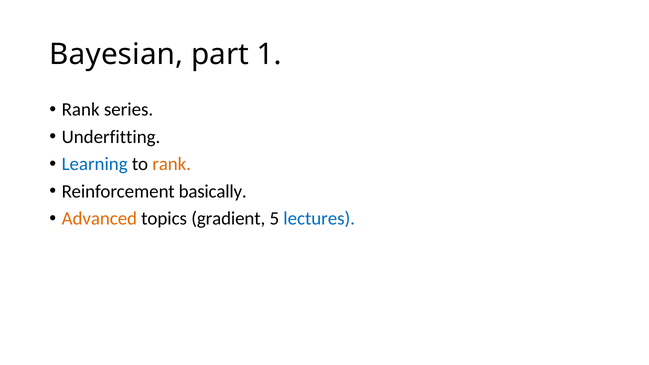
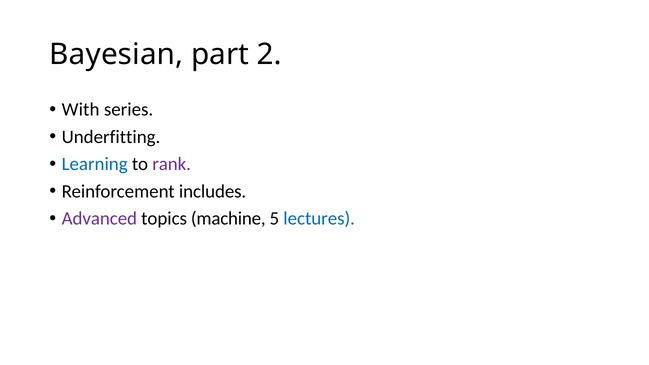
1: 1 -> 2 (269, 55)
Rank: Rank -> With (81, 110)
rank colour: orange -> purple (172, 164)
basically: basically -> includes (213, 191)
Advanced colour: orange -> purple (99, 219)
gradient: gradient -> machine (228, 219)
